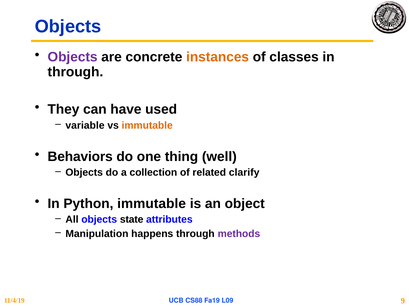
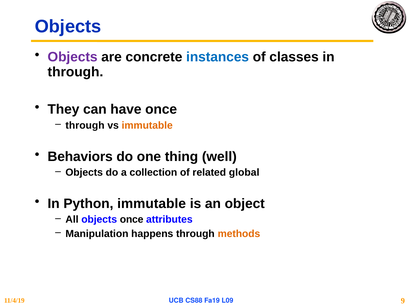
instances colour: orange -> blue (218, 57)
have used: used -> once (161, 109)
variable: variable -> through (85, 125)
clarify: clarify -> global (244, 172)
objects state: state -> once (132, 219)
methods colour: purple -> orange (239, 234)
